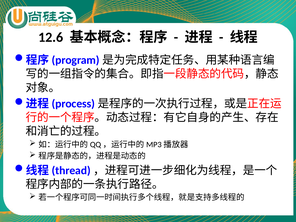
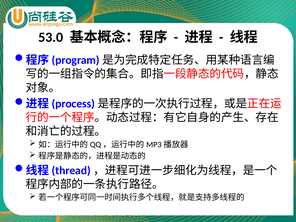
12.6: 12.6 -> 53.0 (51, 37)
